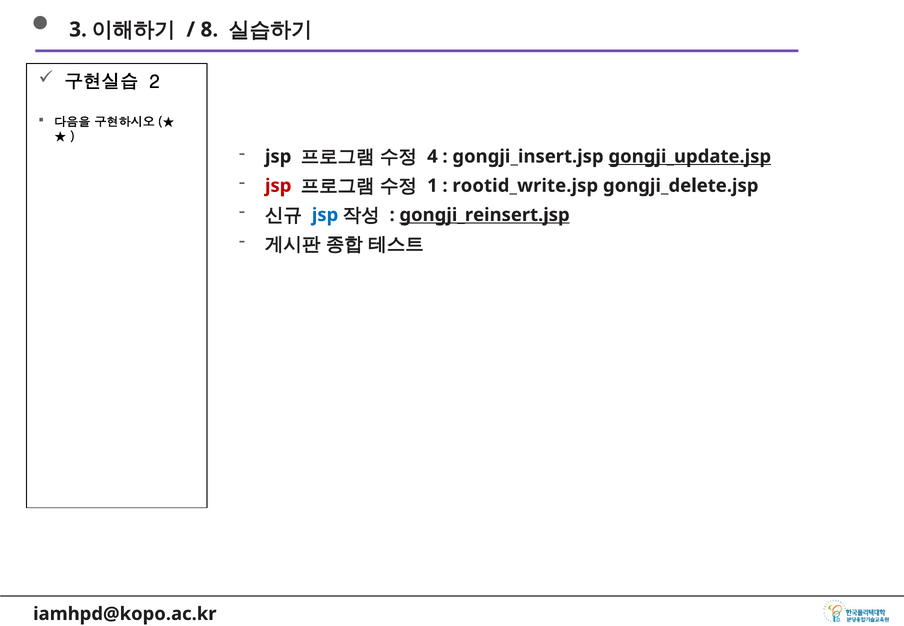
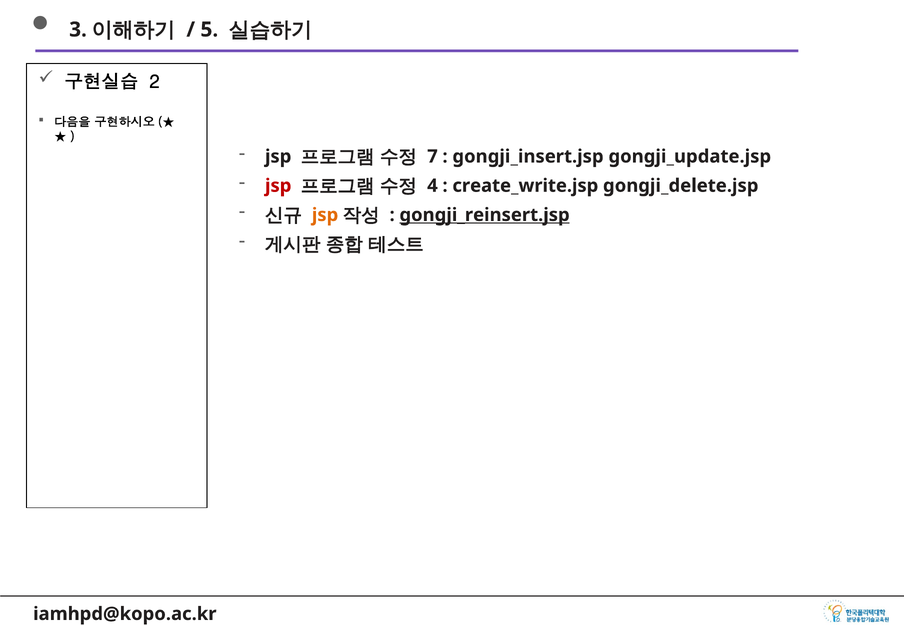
8: 8 -> 5 (209, 30)
4: 4 -> 7 (432, 156)
gongji_update.jsp underline: present -> none (690, 156)
1: 1 -> 4 (432, 186)
rootid_write.jsp: rootid_write.jsp -> create_write.jsp (525, 186)
jsp colour: blue -> orange (325, 215)
